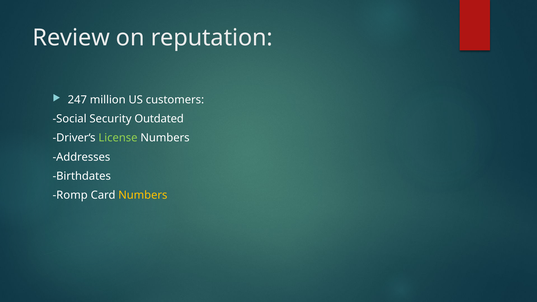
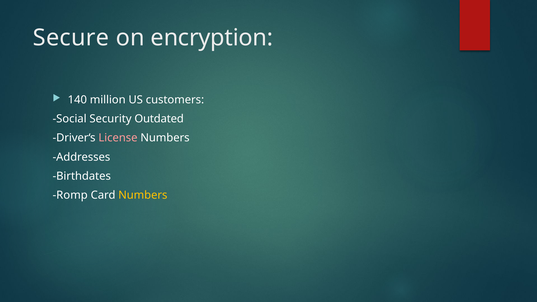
Review: Review -> Secure (71, 38)
reputation: reputation -> encryption (212, 38)
247: 247 -> 140 (77, 100)
License colour: light green -> pink (118, 138)
